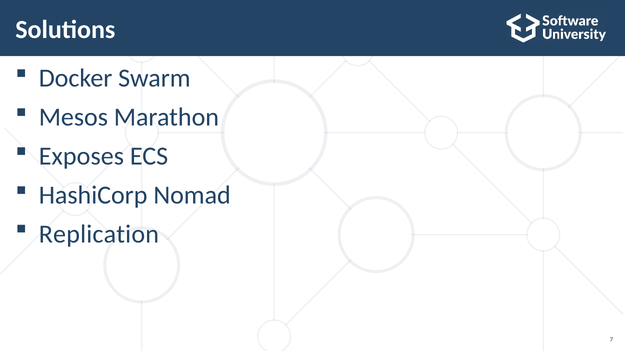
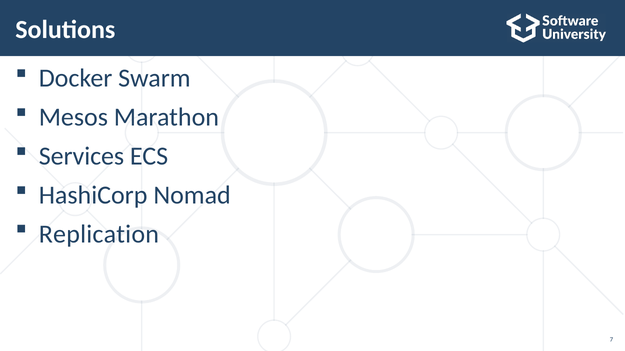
Exposes: Exposes -> Services (81, 156)
